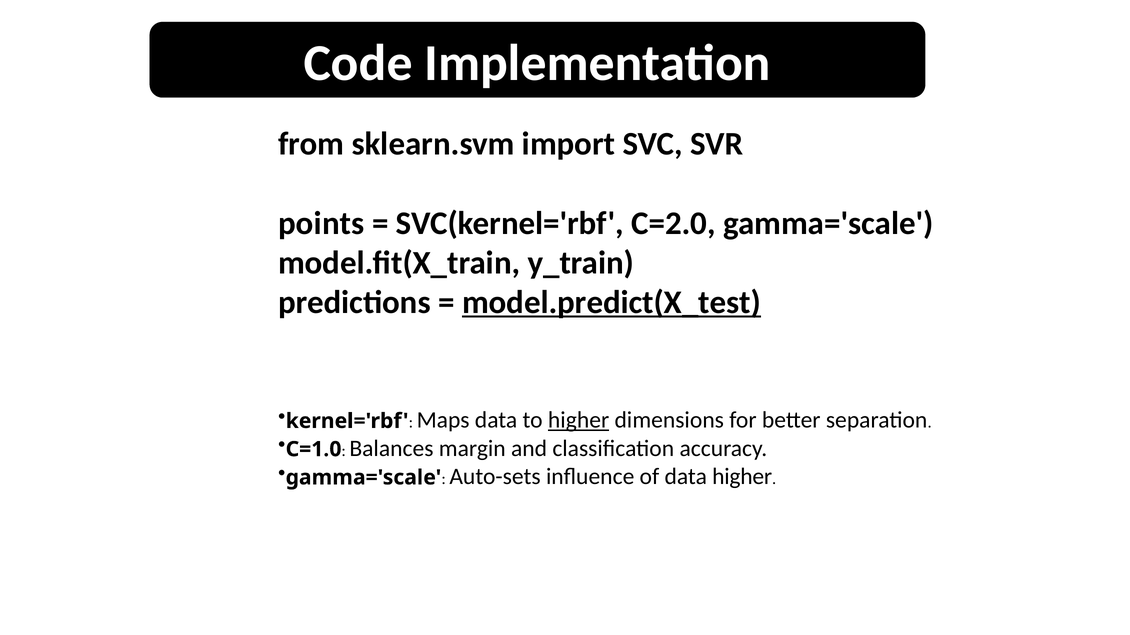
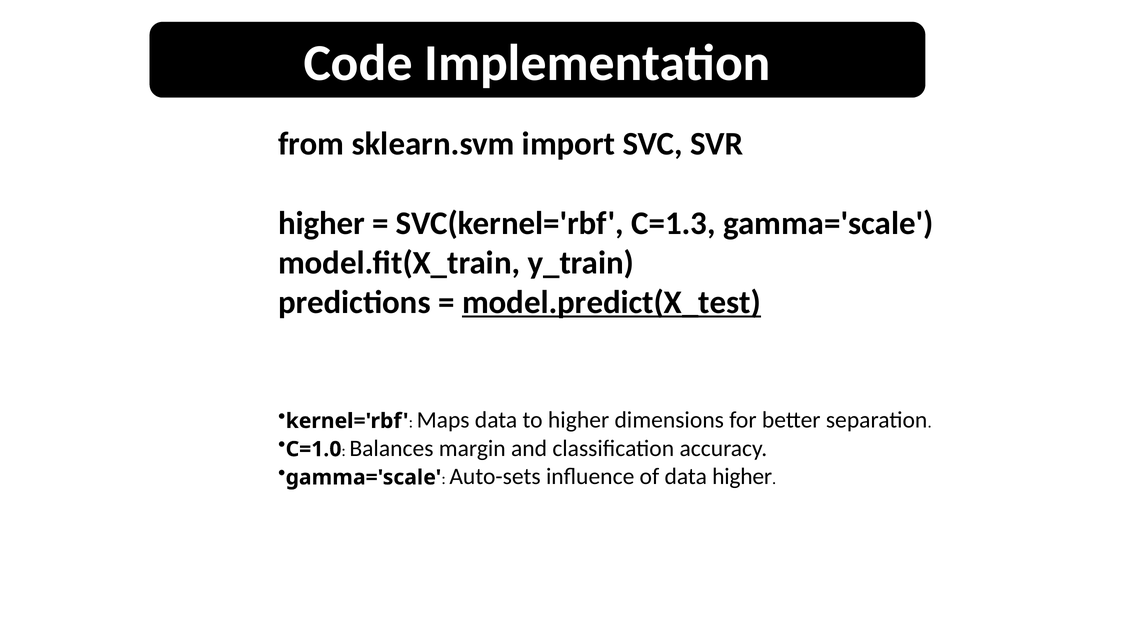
points: points -> higher (321, 223)
C=2.0: C=2.0 -> C=1.3 (673, 223)
higher underline: present -> none (579, 421)
